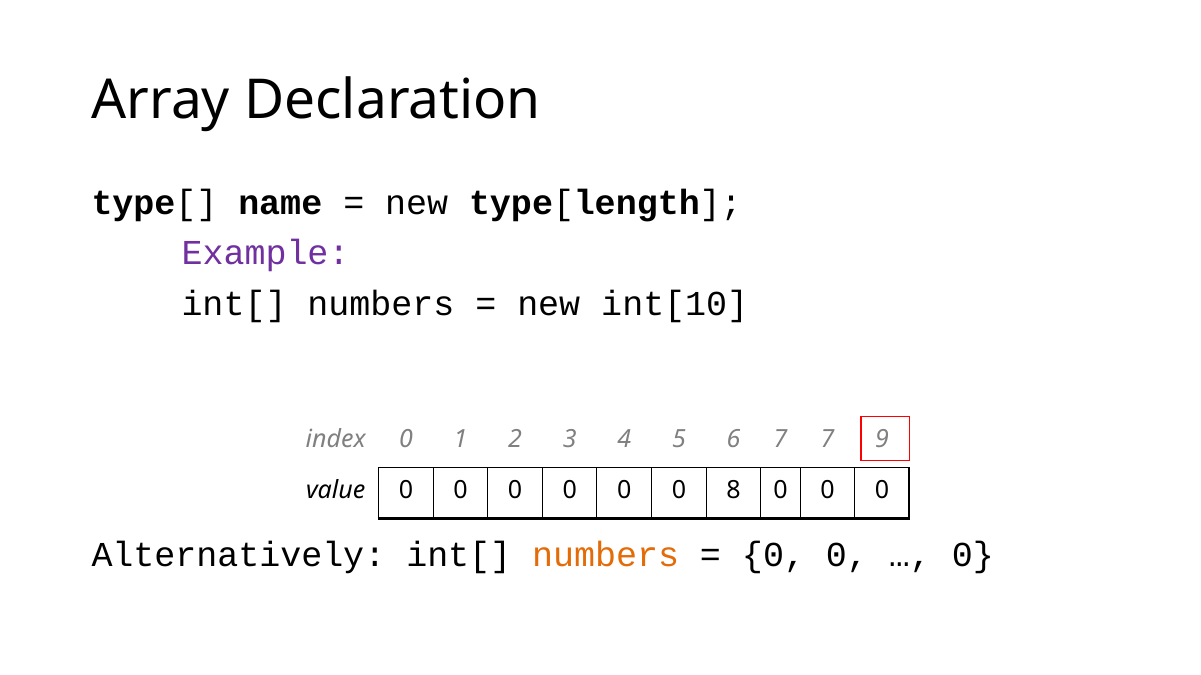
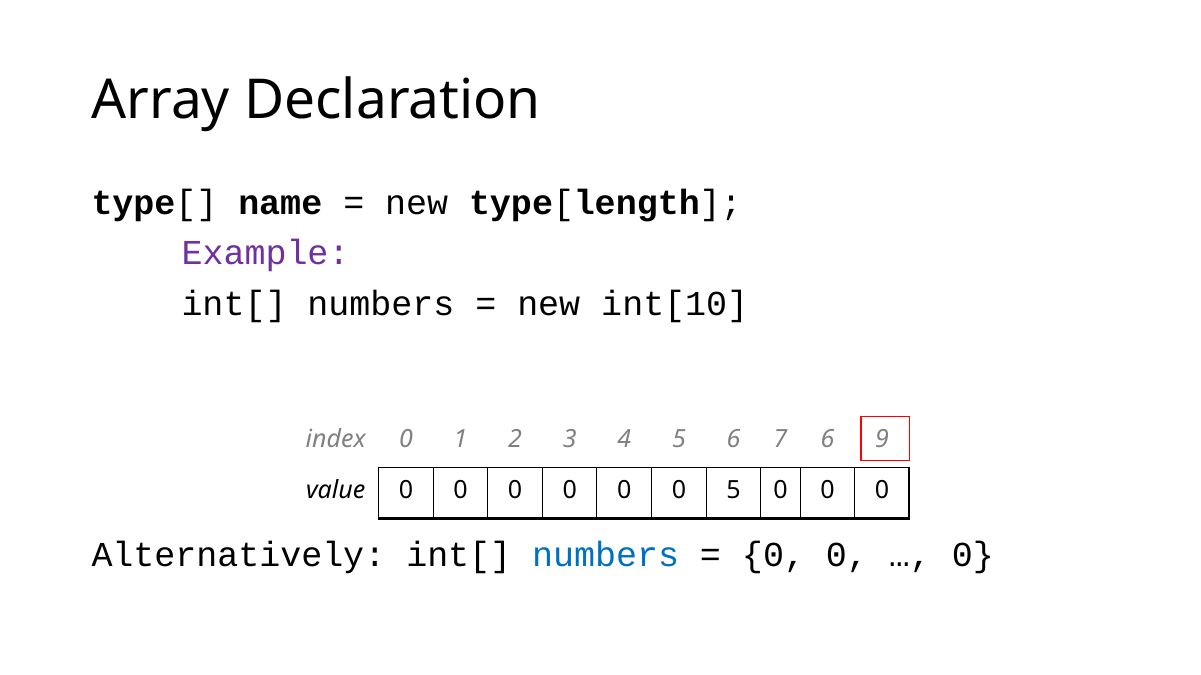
7 7: 7 -> 6 (827, 440)
0 8: 8 -> 5 (733, 491)
numbers colour: orange -> blue (606, 556)
